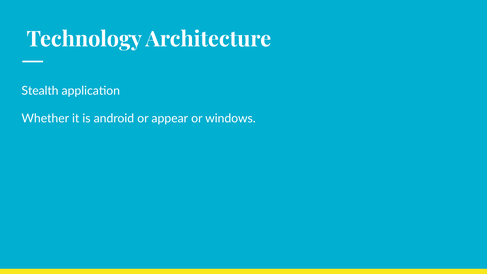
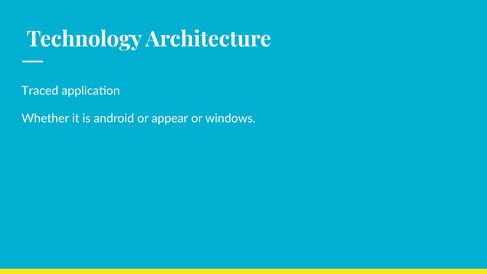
Stealth: Stealth -> Traced (40, 91)
